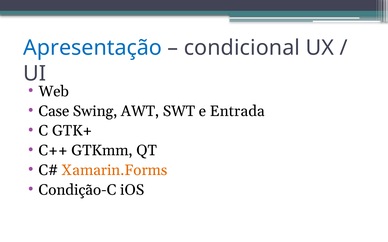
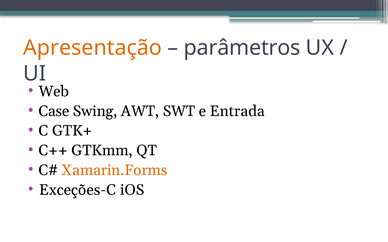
Apresentação colour: blue -> orange (93, 48)
condicional: condicional -> parâmetros (242, 48)
Condição-C: Condição-C -> Exceções-C (78, 190)
